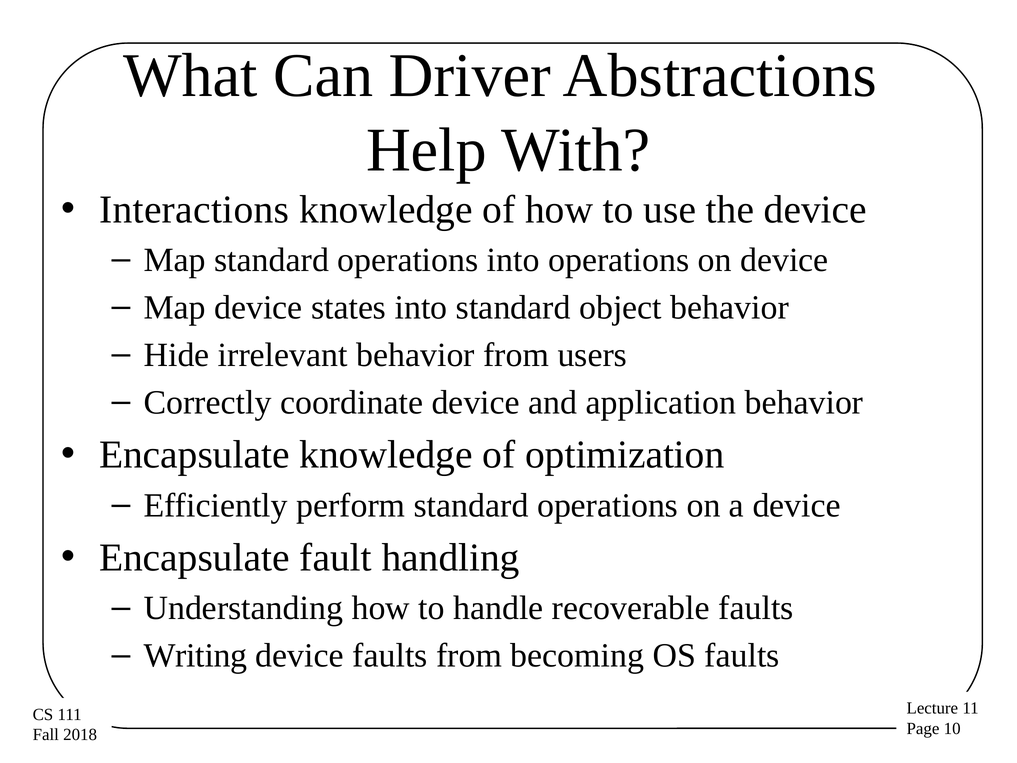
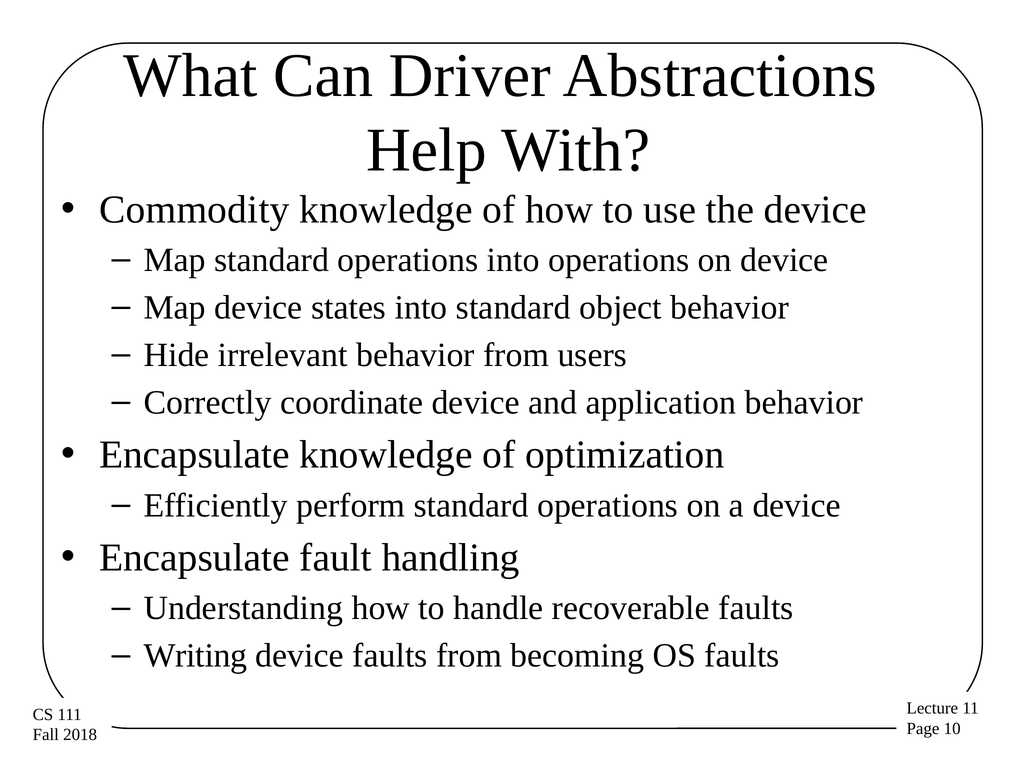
Interactions: Interactions -> Commodity (194, 210)
